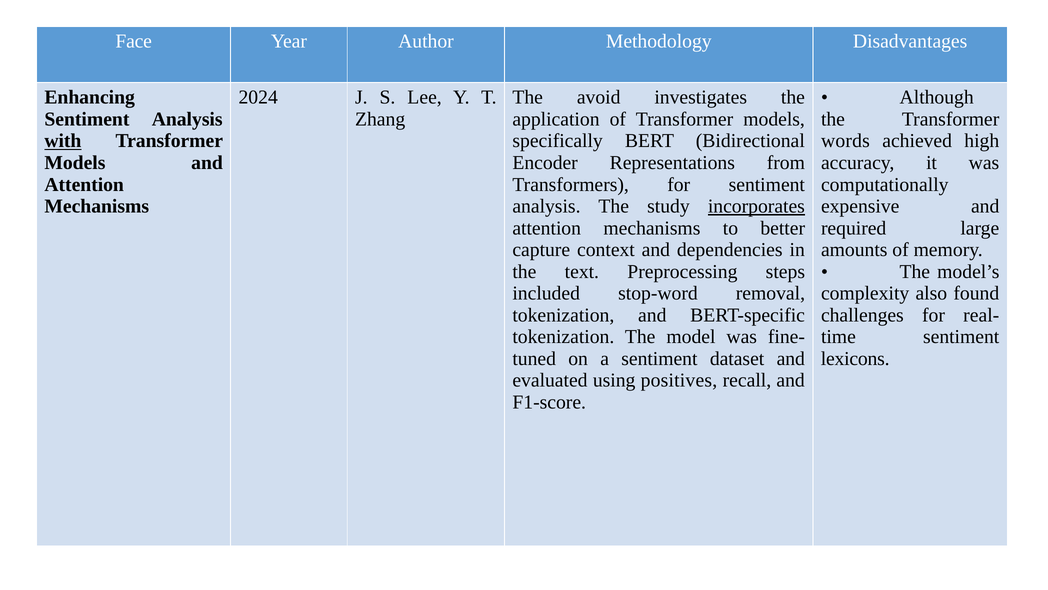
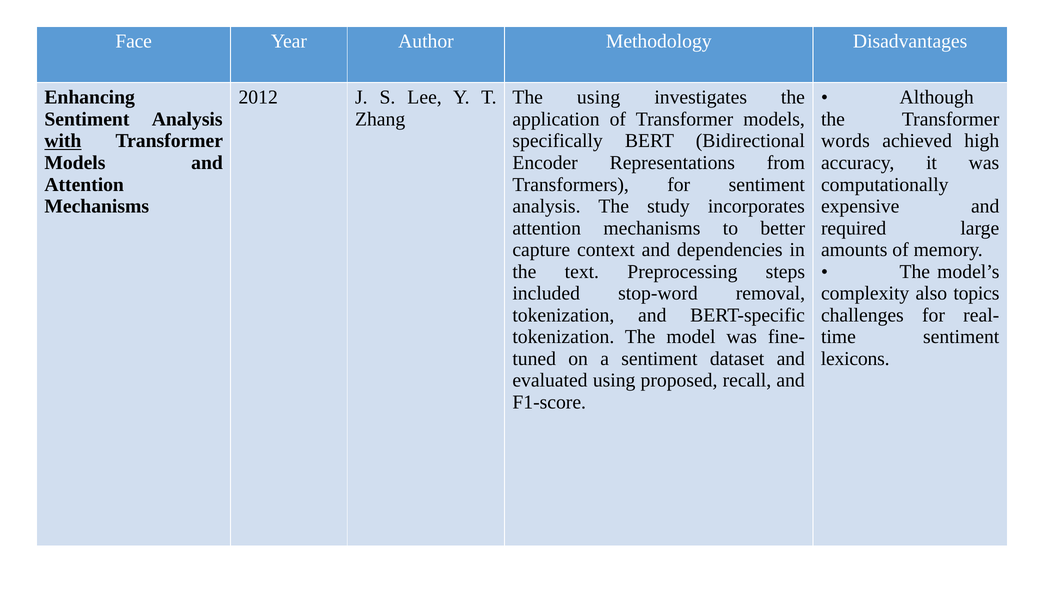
2024: 2024 -> 2012 (258, 97)
The avoid: avoid -> using (599, 97)
incorporates underline: present -> none (756, 206)
found: found -> topics (976, 293)
positives: positives -> proposed (679, 380)
